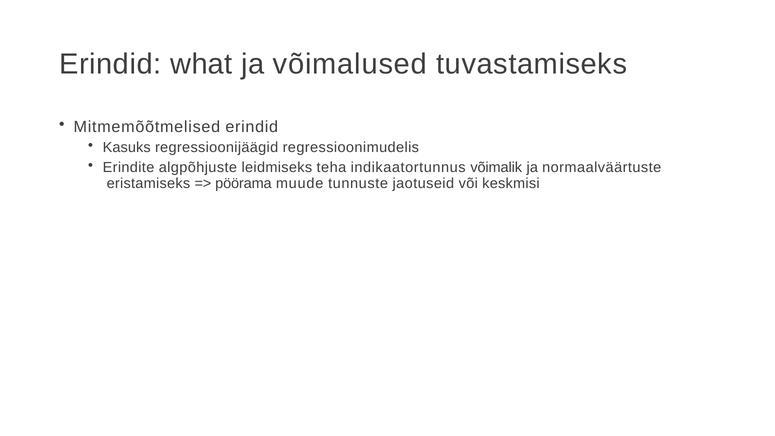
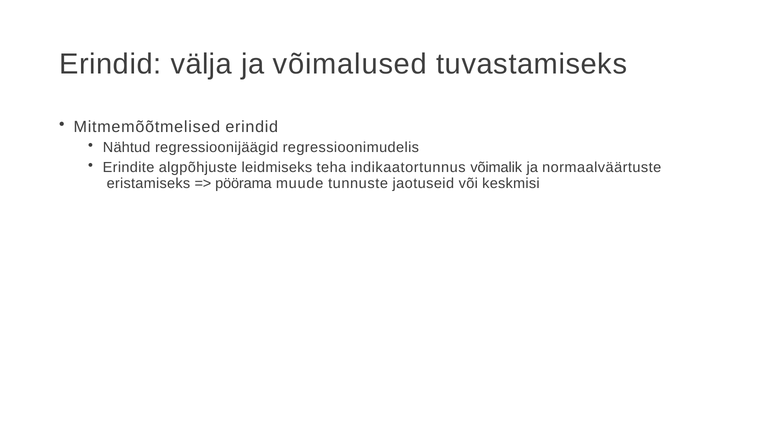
what: what -> välja (201, 64)
Kasuks: Kasuks -> Nähtud (127, 148)
